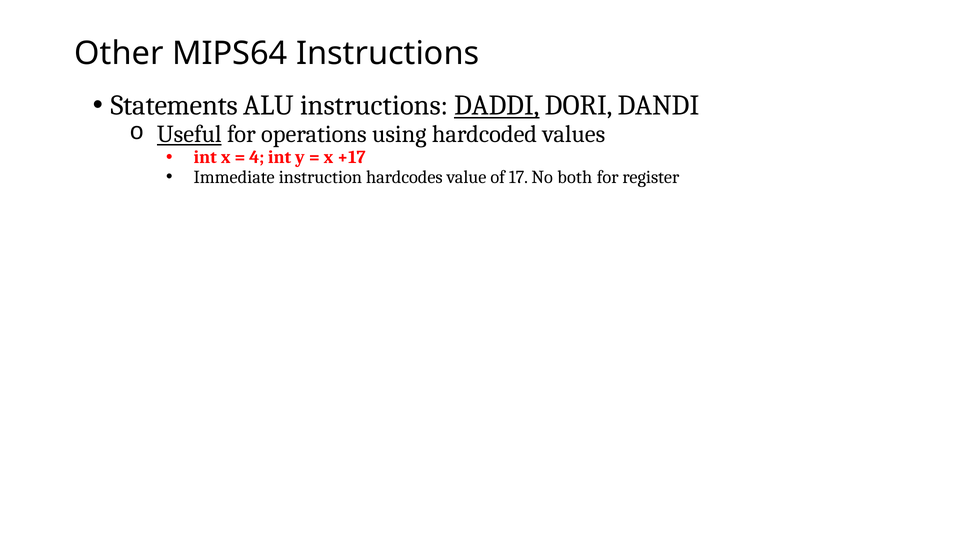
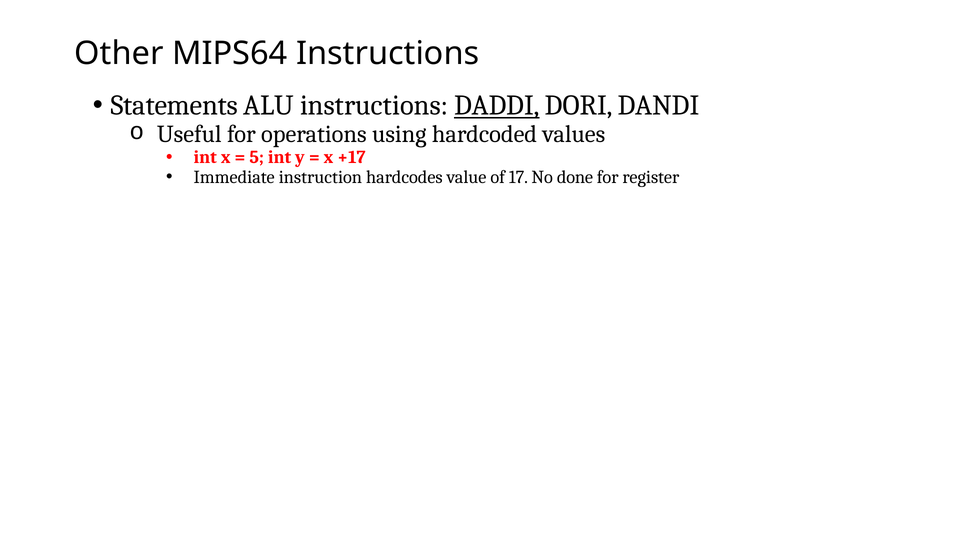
Useful underline: present -> none (189, 134)
4: 4 -> 5 (257, 157)
both: both -> done (575, 177)
